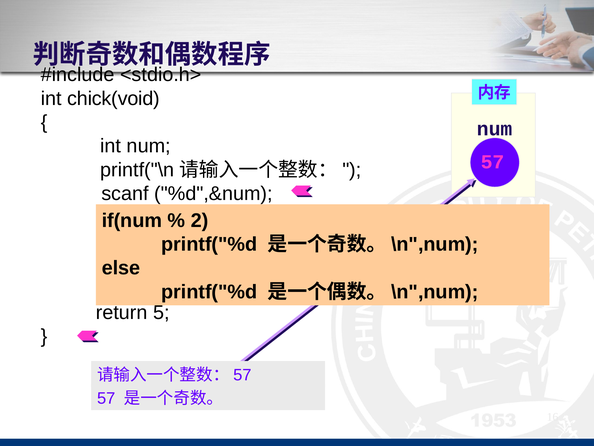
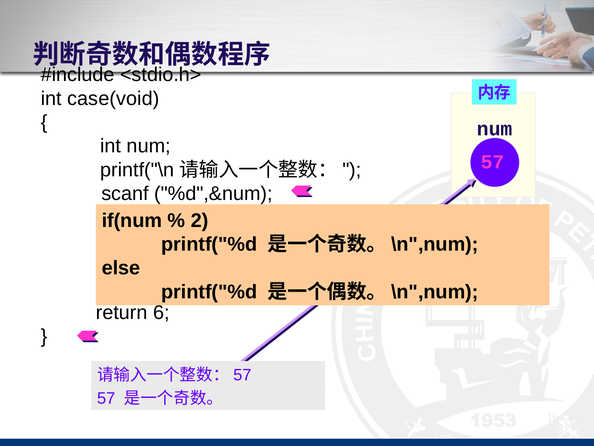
chick(void: chick(void -> case(void (113, 98)
5: 5 -> 6 (161, 312)
